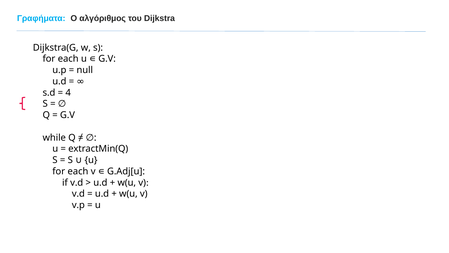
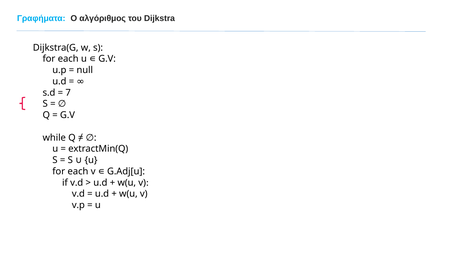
4: 4 -> 7 (68, 92)
